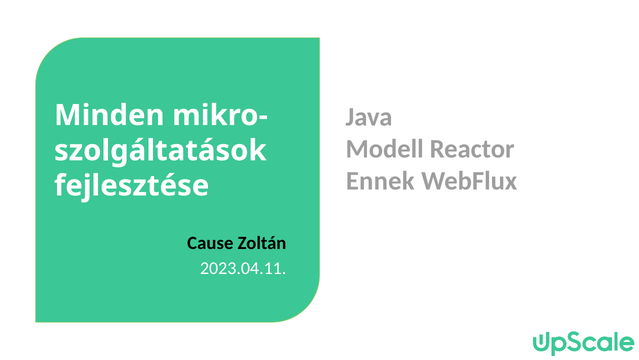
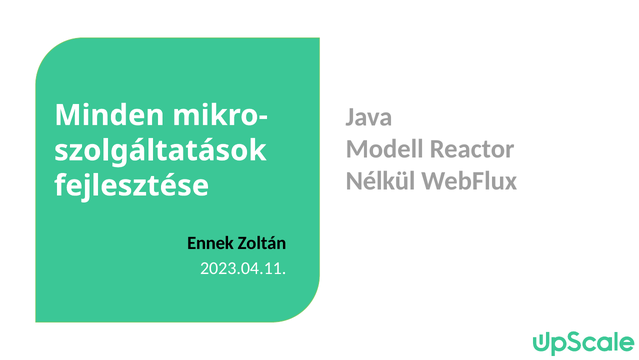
Ennek: Ennek -> Nélkül (380, 181)
Cause: Cause -> Ennek (210, 243)
